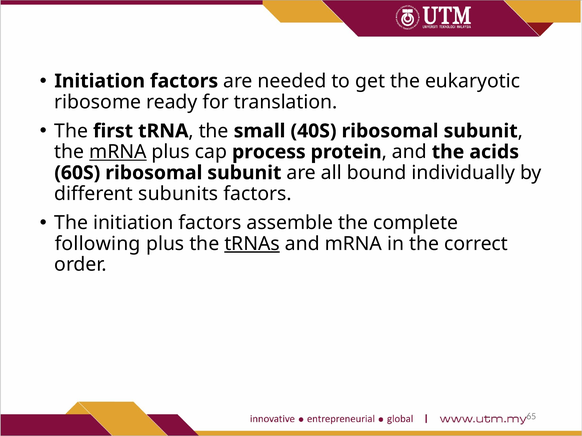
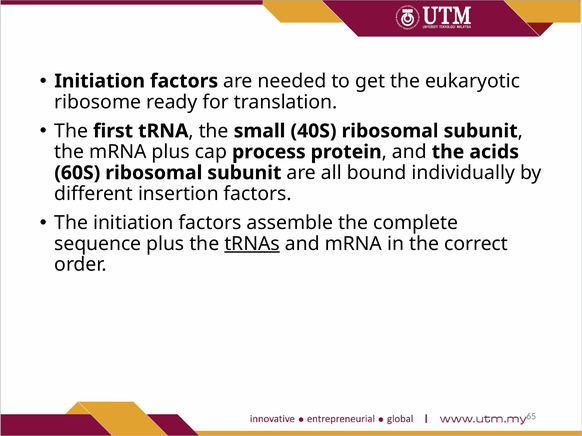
mRNA underline: present -> none (118, 152)
subunits: subunits -> insertion (178, 194)
following: following -> sequence (98, 244)
